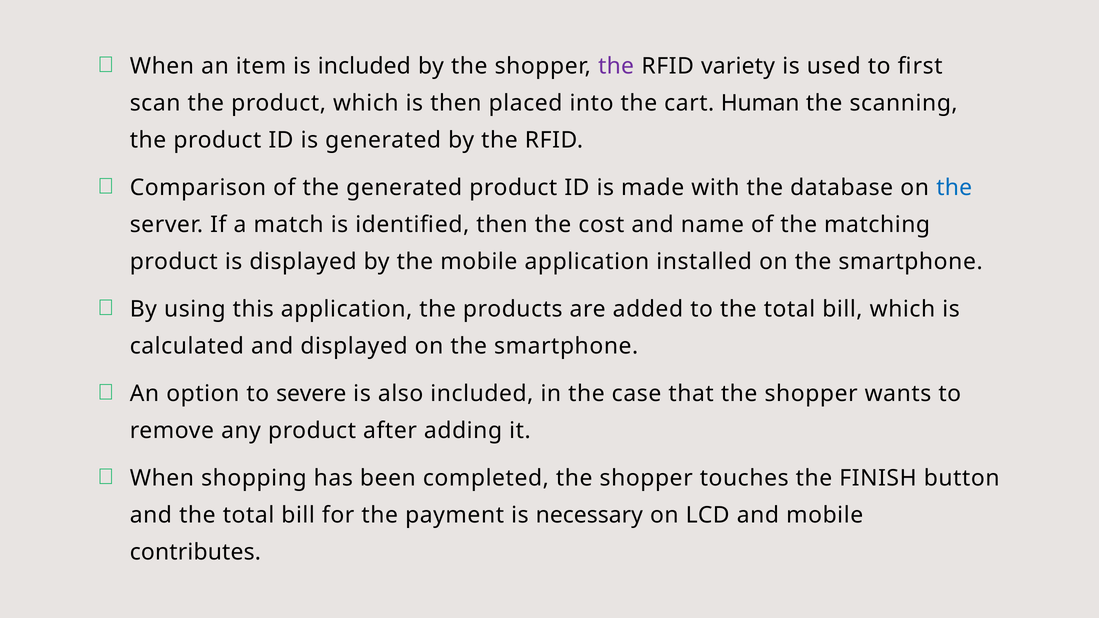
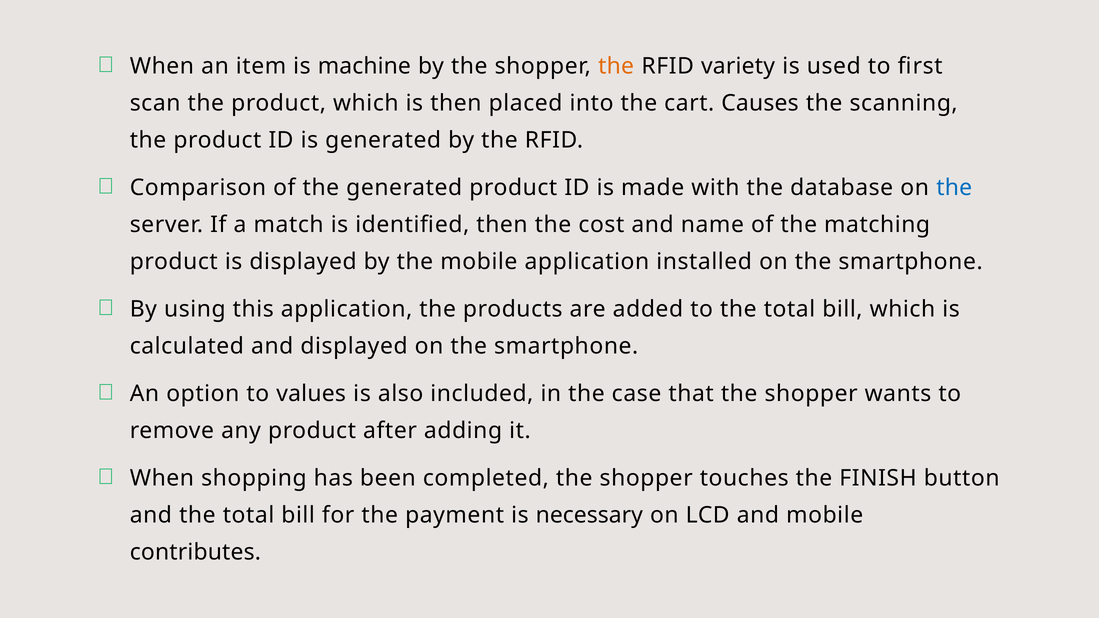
is included: included -> machine (364, 66)
the colour: purple -> orange (616, 66)
Human: Human -> Causes (760, 103)
severe: severe -> values (311, 394)
